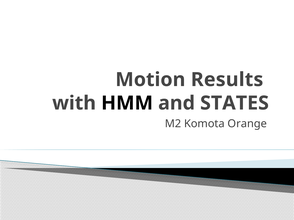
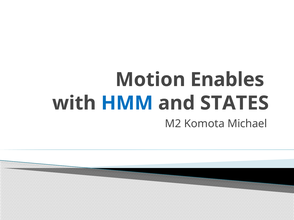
Results: Results -> Enables (227, 80)
HMM colour: black -> blue (127, 103)
Orange: Orange -> Michael (247, 124)
